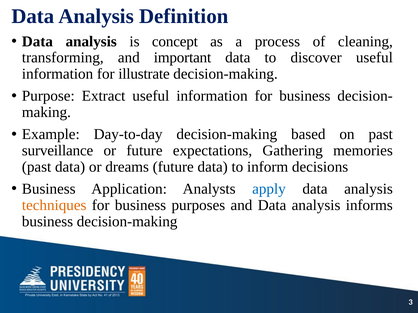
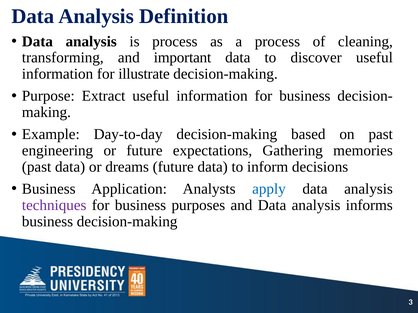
is concept: concept -> process (175, 41)
surveillance: surveillance -> engineering (58, 151)
techniques colour: orange -> purple (54, 205)
